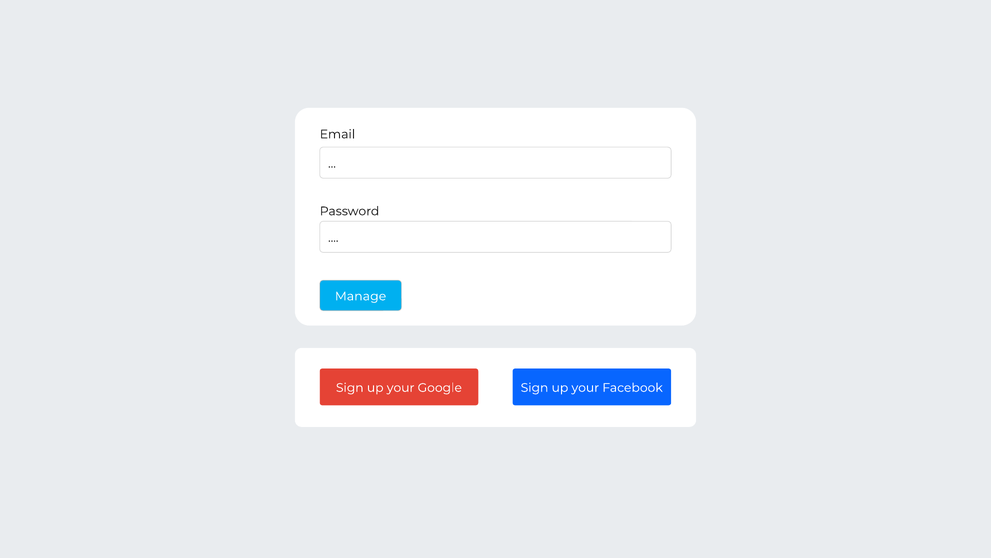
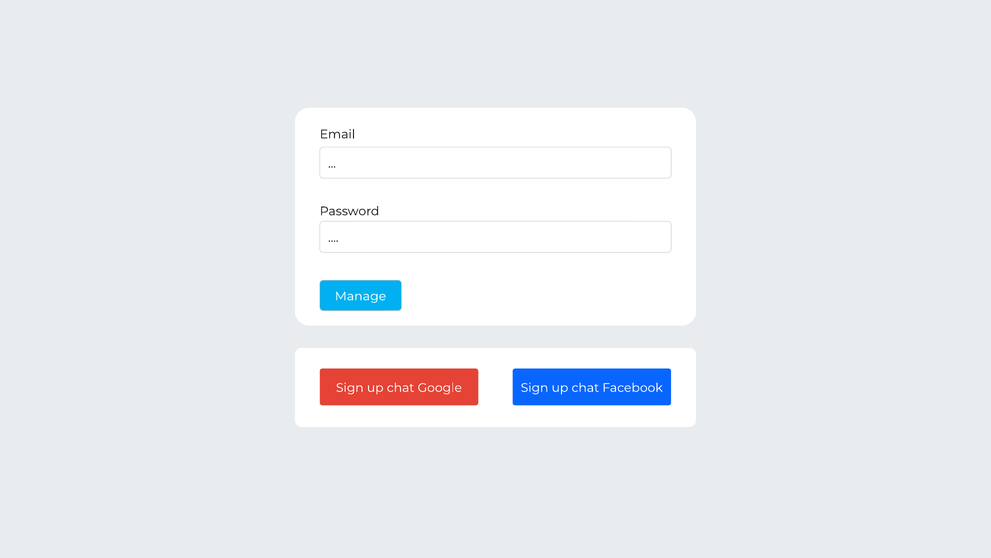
your: your -> chat (401, 387)
your: your -> chat (585, 387)
